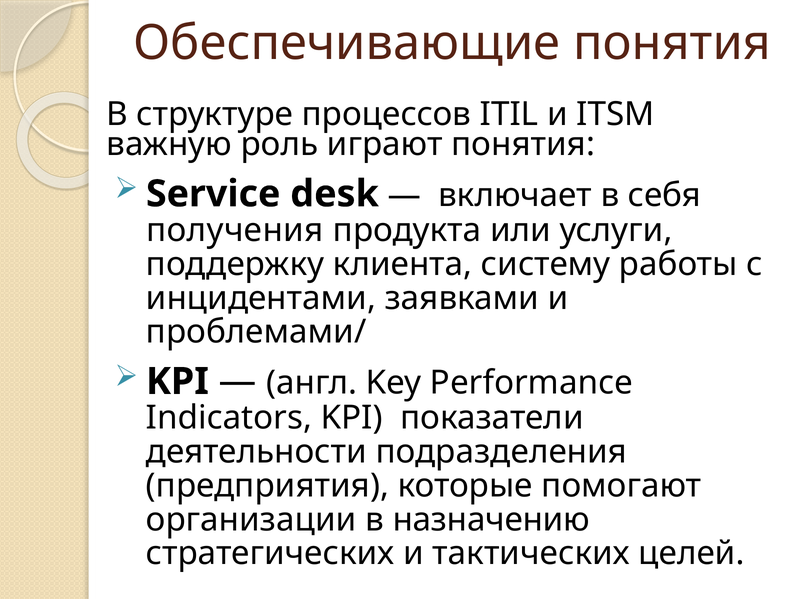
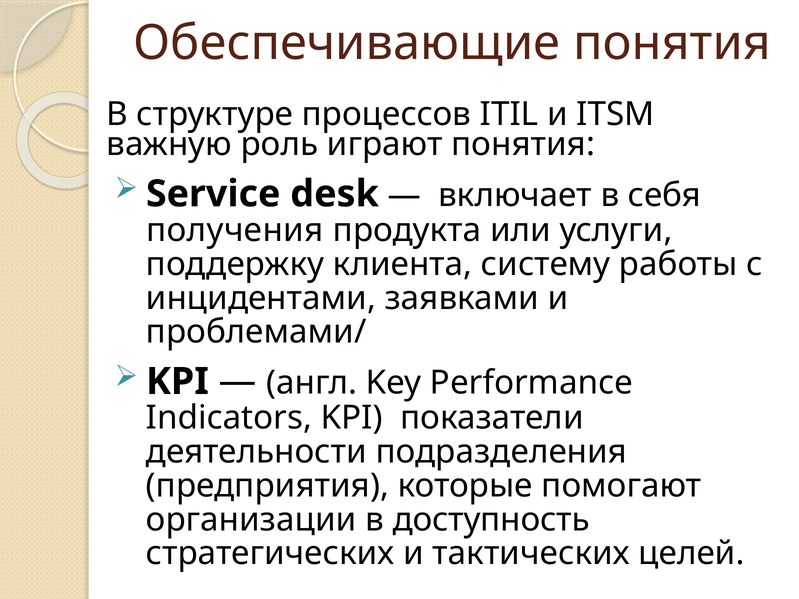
назначению: назначению -> доступность (491, 520)
